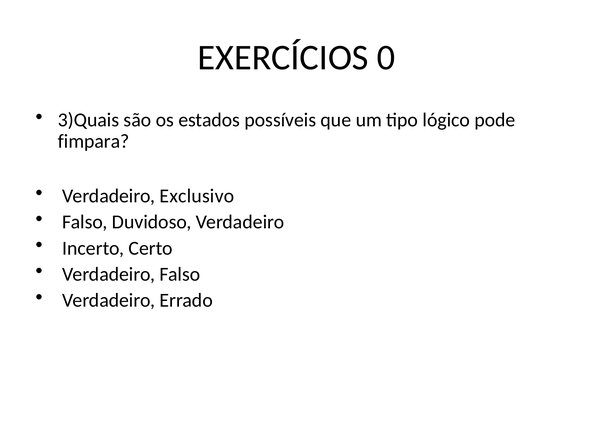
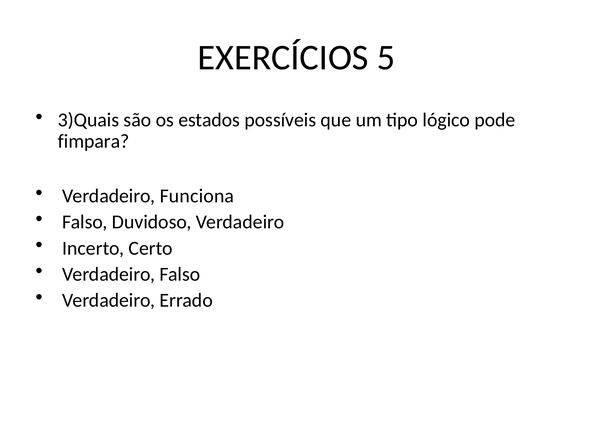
0: 0 -> 5 (386, 57)
Exclusivo: Exclusivo -> Funciona (197, 196)
